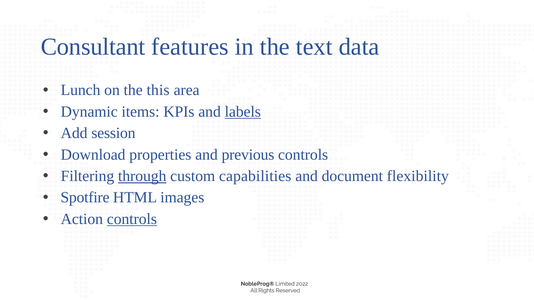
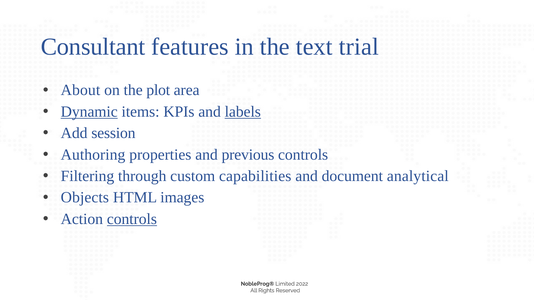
data: data -> trial (359, 47)
Lunch: Lunch -> About (80, 90)
this: this -> plot (158, 90)
Dynamic underline: none -> present (89, 112)
Download: Download -> Authoring (93, 155)
through underline: present -> none (142, 176)
flexibility: flexibility -> analytical (418, 176)
Spotfire: Spotfire -> Objects (85, 198)
